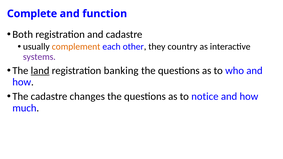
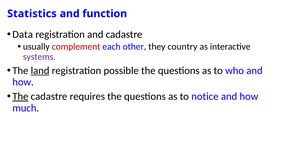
Complete: Complete -> Statistics (32, 14)
Both: Both -> Data (23, 34)
complement colour: orange -> red (76, 47)
banking: banking -> possible (121, 71)
The underline: none -> present (20, 97)
changes: changes -> requires (87, 97)
